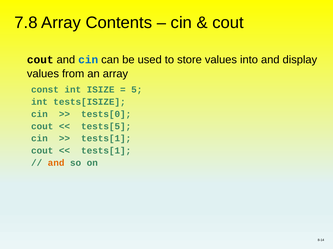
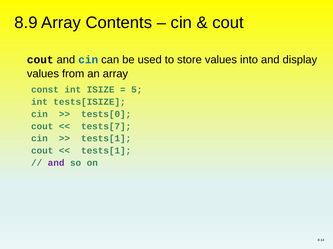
7.8: 7.8 -> 8.9 (26, 23)
tests[5: tests[5 -> tests[7 (106, 127)
and colour: orange -> purple (56, 163)
